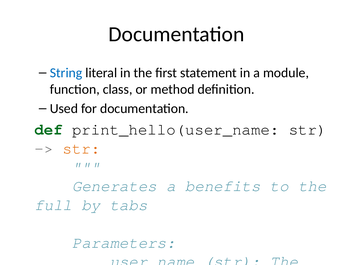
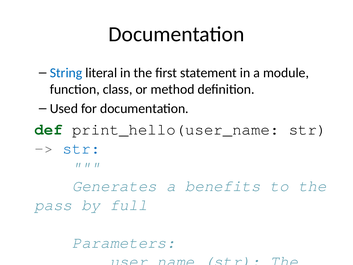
str colour: orange -> blue (81, 148)
full: full -> pass (53, 205)
tabs: tabs -> full (129, 205)
